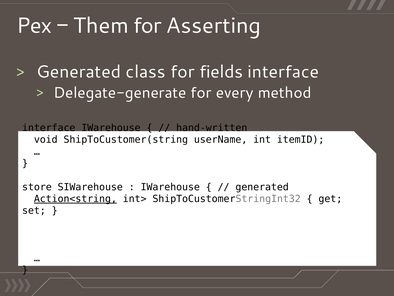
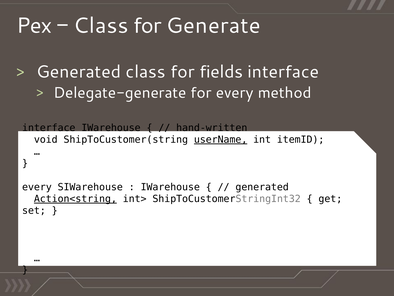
Pex Them: Them -> Class (101, 26)
Asserting: Asserting -> Generate (213, 26)
userName underline: none -> present (221, 139)
store: store -> every (37, 187)
